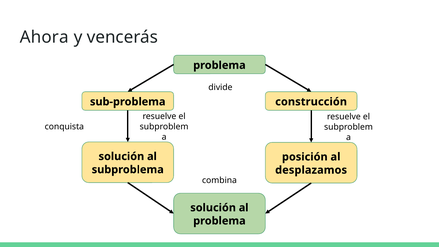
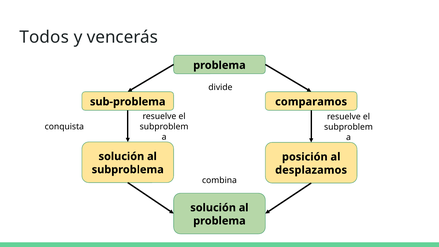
Ahora: Ahora -> Todos (44, 37)
construcción: construcción -> comparamos (311, 102)
